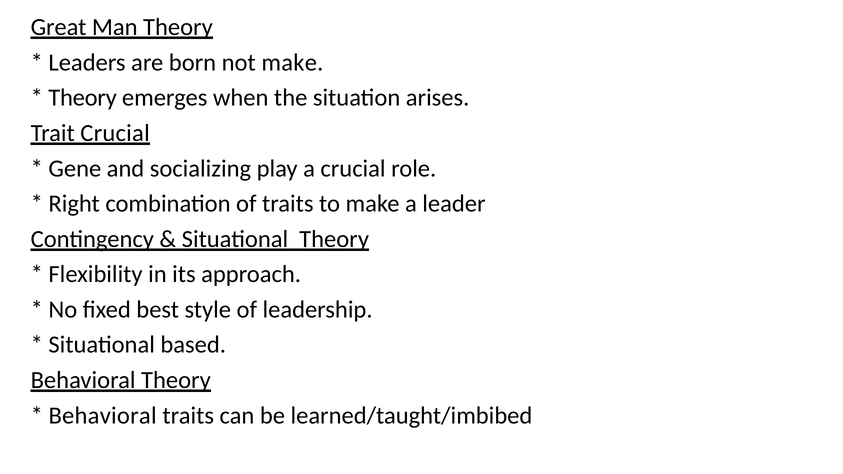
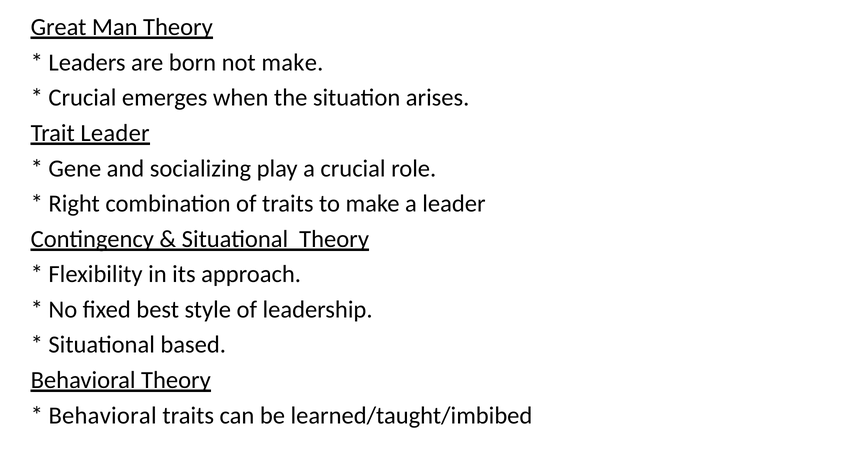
Theory: Theory -> Crucial (82, 98)
Trait Crucial: Crucial -> Leader (115, 133)
